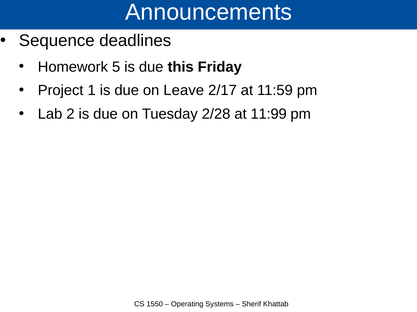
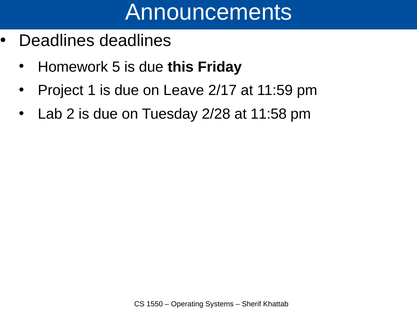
Sequence: Sequence -> Deadlines (57, 41)
11:99: 11:99 -> 11:58 (269, 114)
